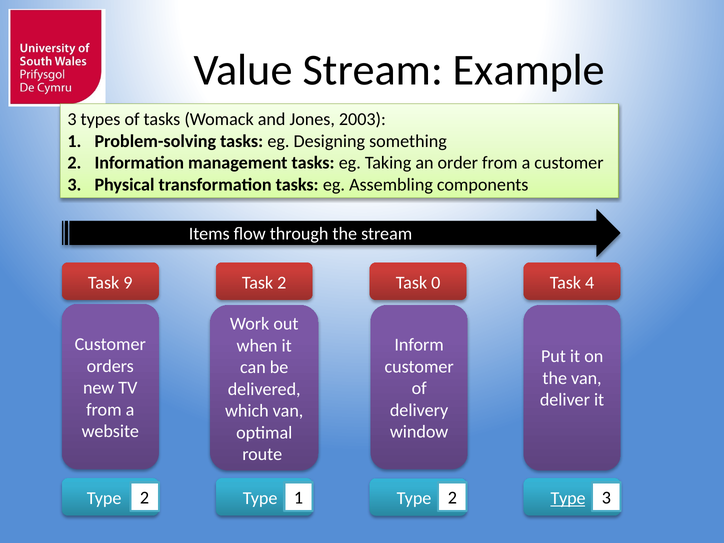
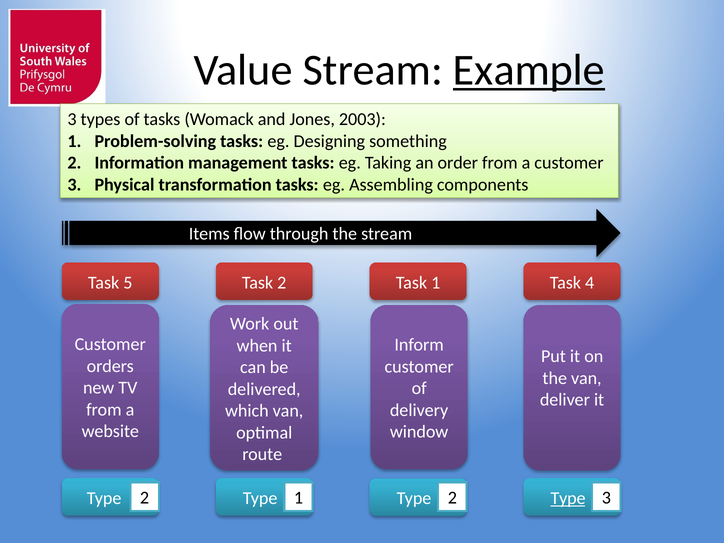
Example underline: none -> present (529, 70)
9: 9 -> 5 (128, 283)
Task 0: 0 -> 1 (436, 283)
